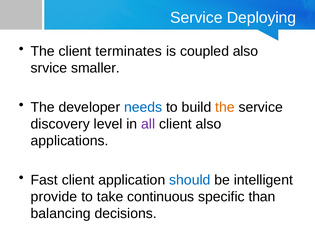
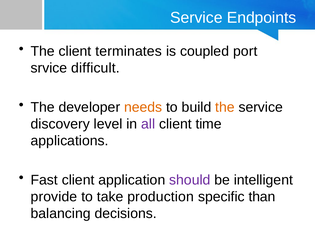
Deploying: Deploying -> Endpoints (262, 18)
coupled also: also -> port (245, 51)
smaller: smaller -> difficult (95, 68)
needs colour: blue -> orange (143, 107)
client also: also -> time (209, 124)
should colour: blue -> purple (190, 180)
continuous: continuous -> production (161, 197)
